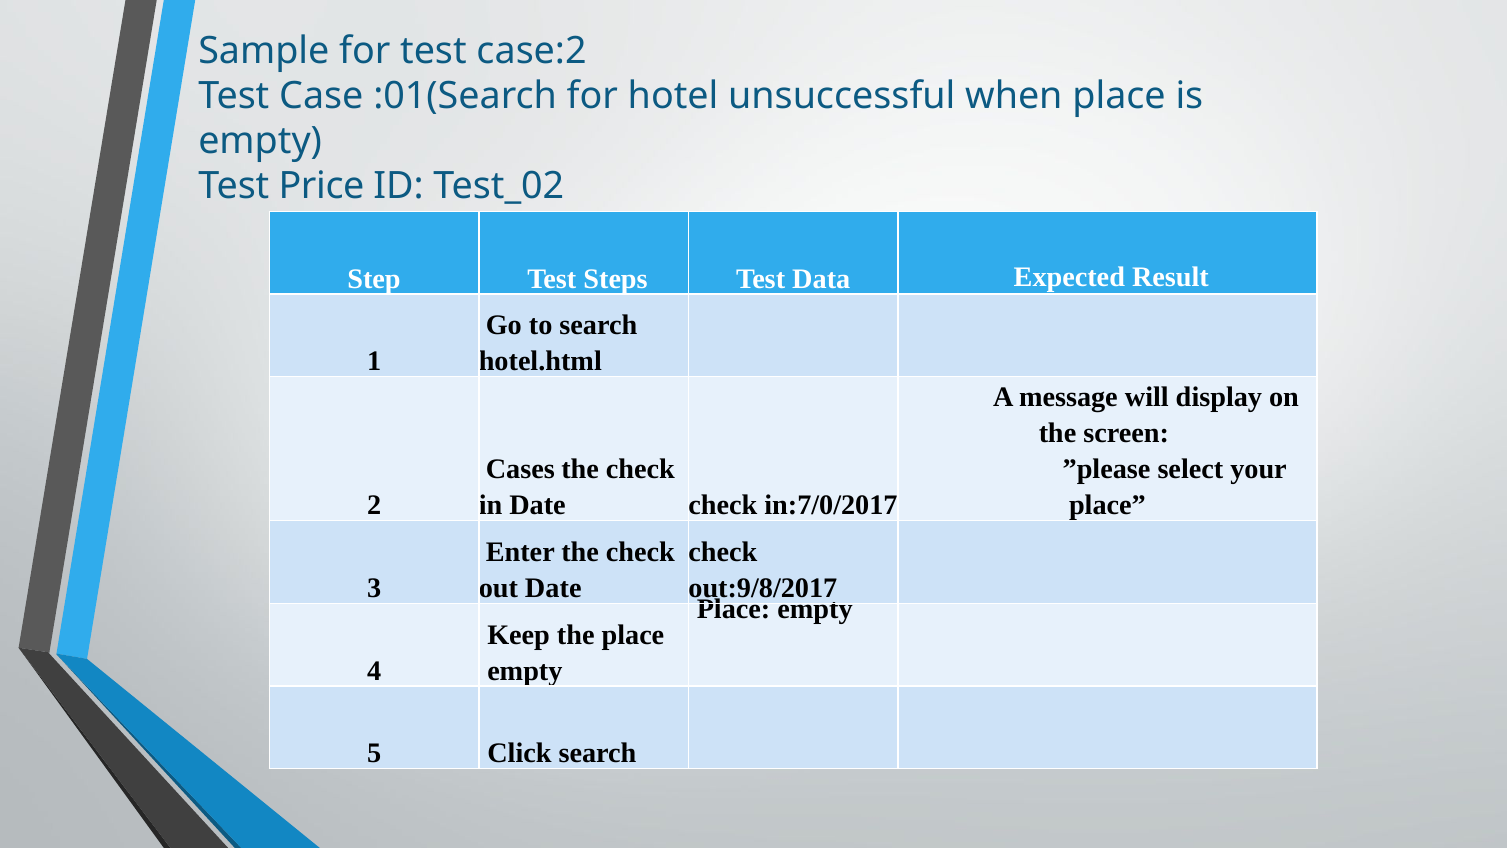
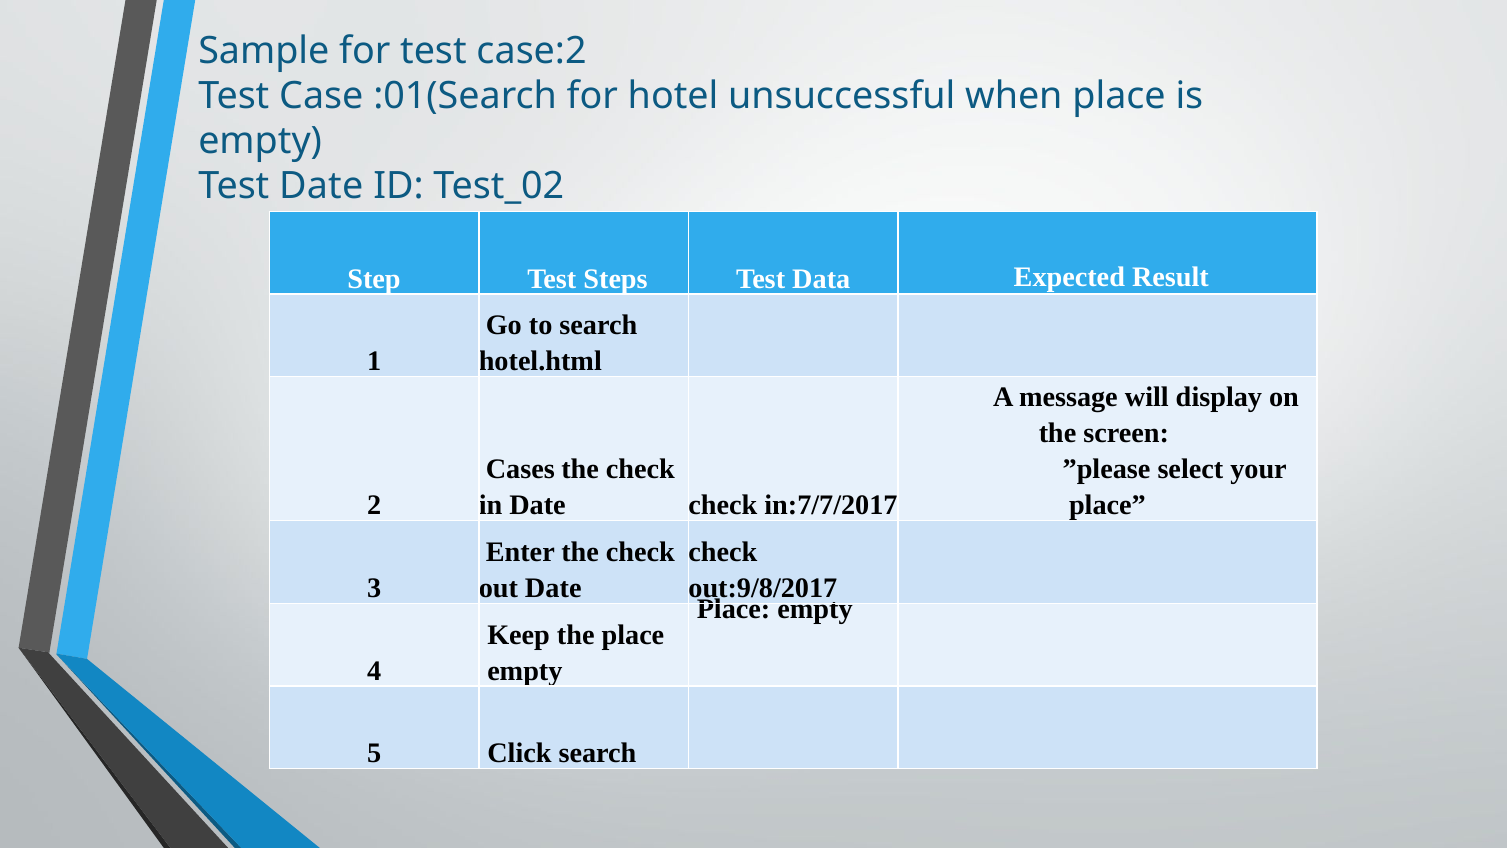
Test Price: Price -> Date (321, 186)
in:7/0/2017: in:7/0/2017 -> in:7/7/2017 (831, 505)
